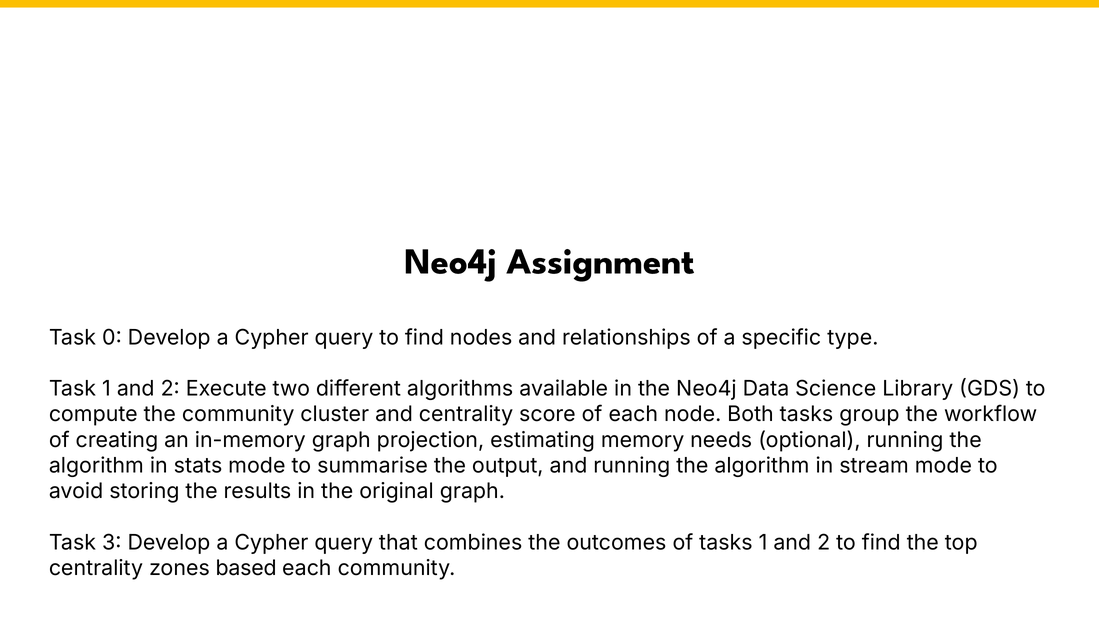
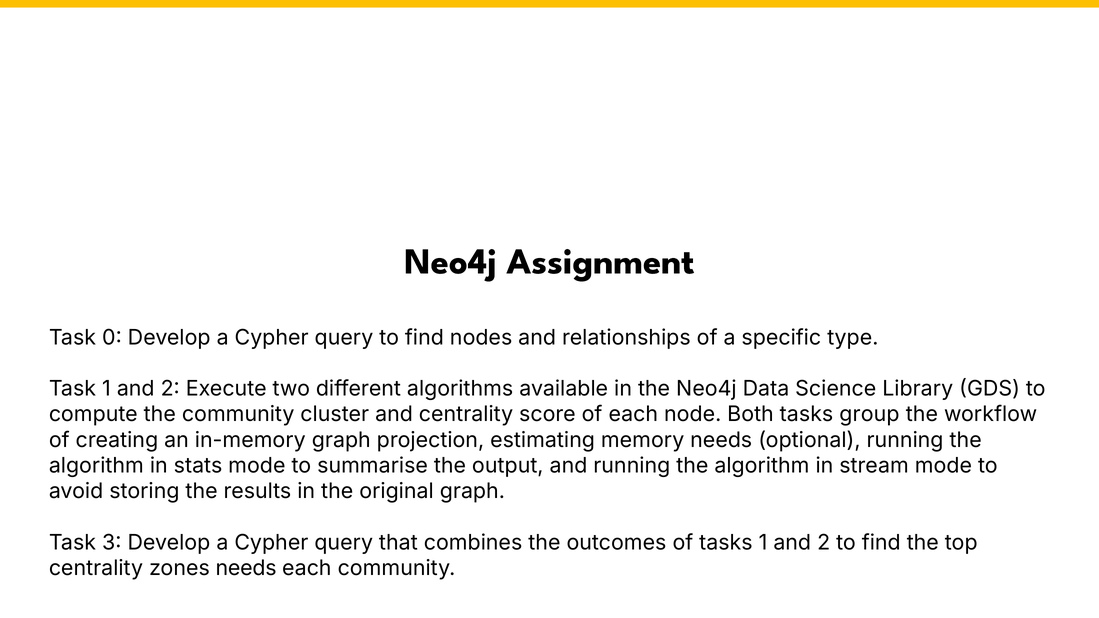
zones based: based -> needs (246, 568)
